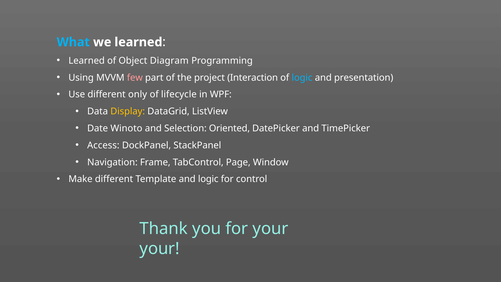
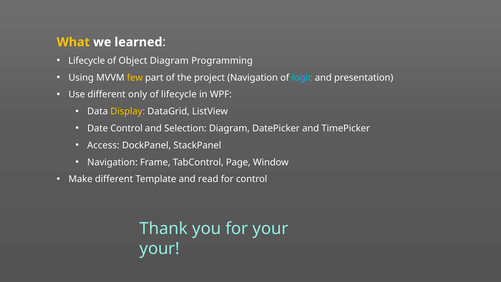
What colour: light blue -> yellow (73, 42)
Learned: Learned -> Lifecycle (87, 61)
few colour: pink -> yellow (135, 78)
project Interaction: Interaction -> Navigation (253, 78)
Date Winoto: Winoto -> Control (126, 128)
Selection Oriented: Oriented -> Diagram (229, 128)
and logic: logic -> read (208, 179)
